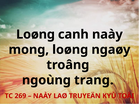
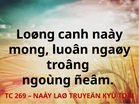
mong loøng: loøng -> luoân (70, 50)
trang: trang -> ñeâm (94, 80)
